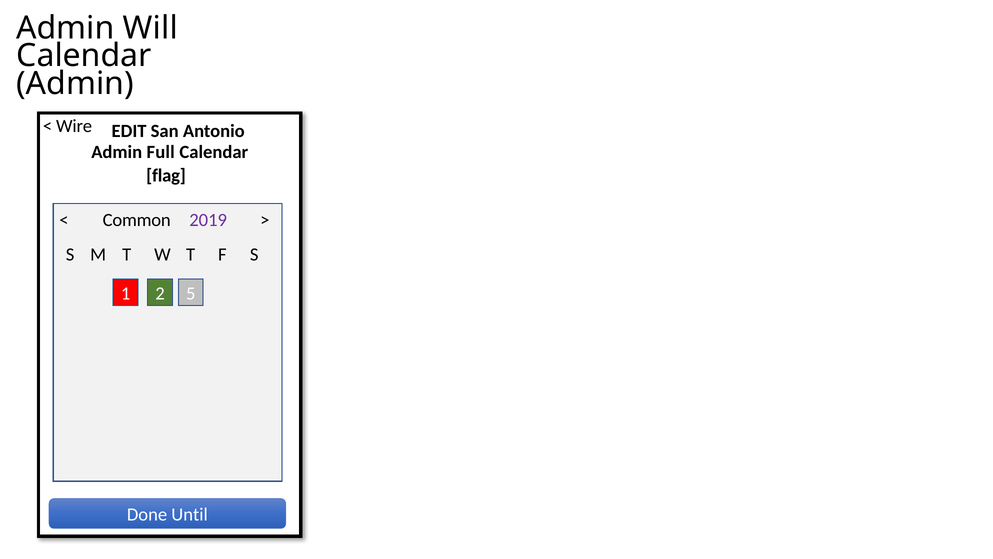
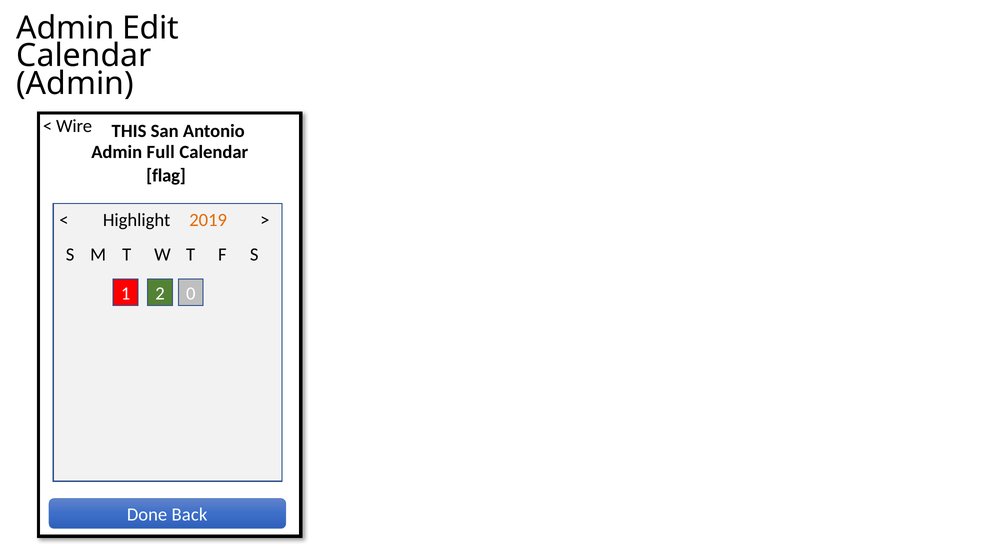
Will: Will -> Edit (151, 28)
EDIT: EDIT -> THIS (129, 131)
Common: Common -> Highlight (137, 220)
2019 colour: purple -> orange (208, 220)
5: 5 -> 0 (191, 293)
Until: Until -> Back (189, 514)
